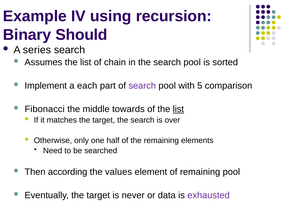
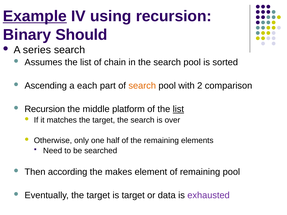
Example underline: none -> present (35, 16)
Implement: Implement -> Ascending (46, 86)
search colour: purple -> orange (142, 86)
5: 5 -> 2 (200, 86)
Fibonacci: Fibonacci -> Recursion (45, 109)
towards: towards -> platform (128, 109)
values: values -> makes (119, 172)
is never: never -> target (133, 195)
